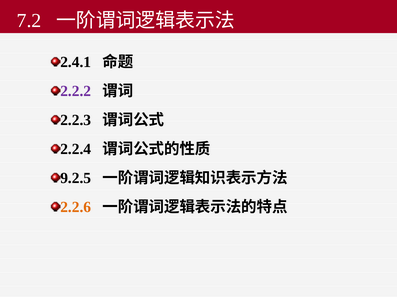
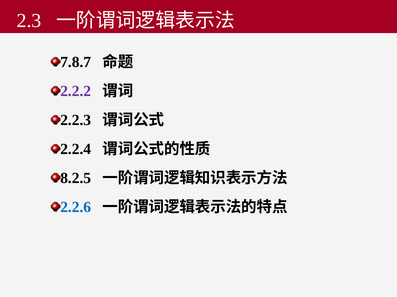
7.2: 7.2 -> 2.3 (29, 21)
2.4.1: 2.4.1 -> 7.8.7 (76, 62)
9.2.5: 9.2.5 -> 8.2.5 (76, 178)
2.2.6 colour: orange -> blue (76, 207)
